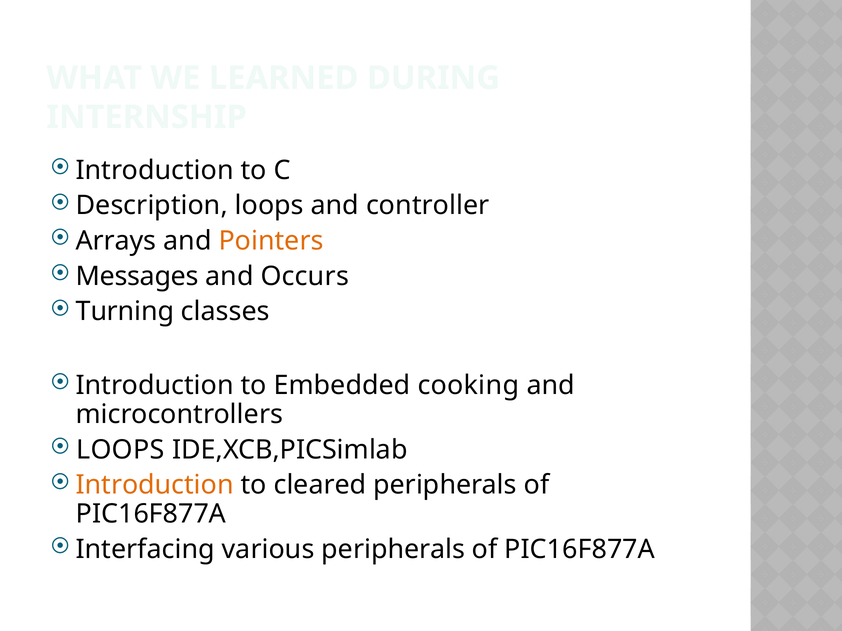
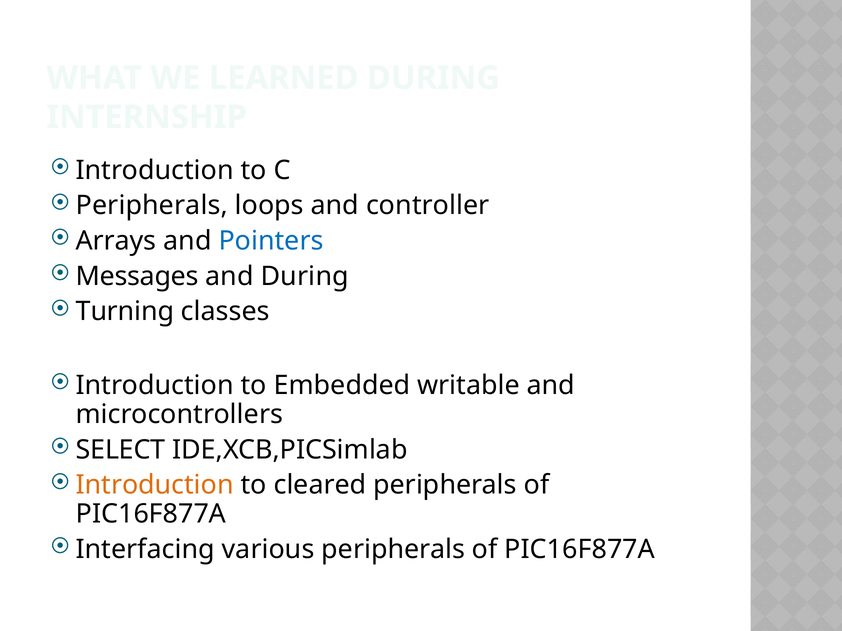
Description: Description -> Peripherals (152, 206)
Pointers colour: orange -> blue (271, 241)
and Occurs: Occurs -> During (305, 276)
cooking: cooking -> writable (468, 386)
LOOPS: LOOPS -> SELECT (121, 450)
